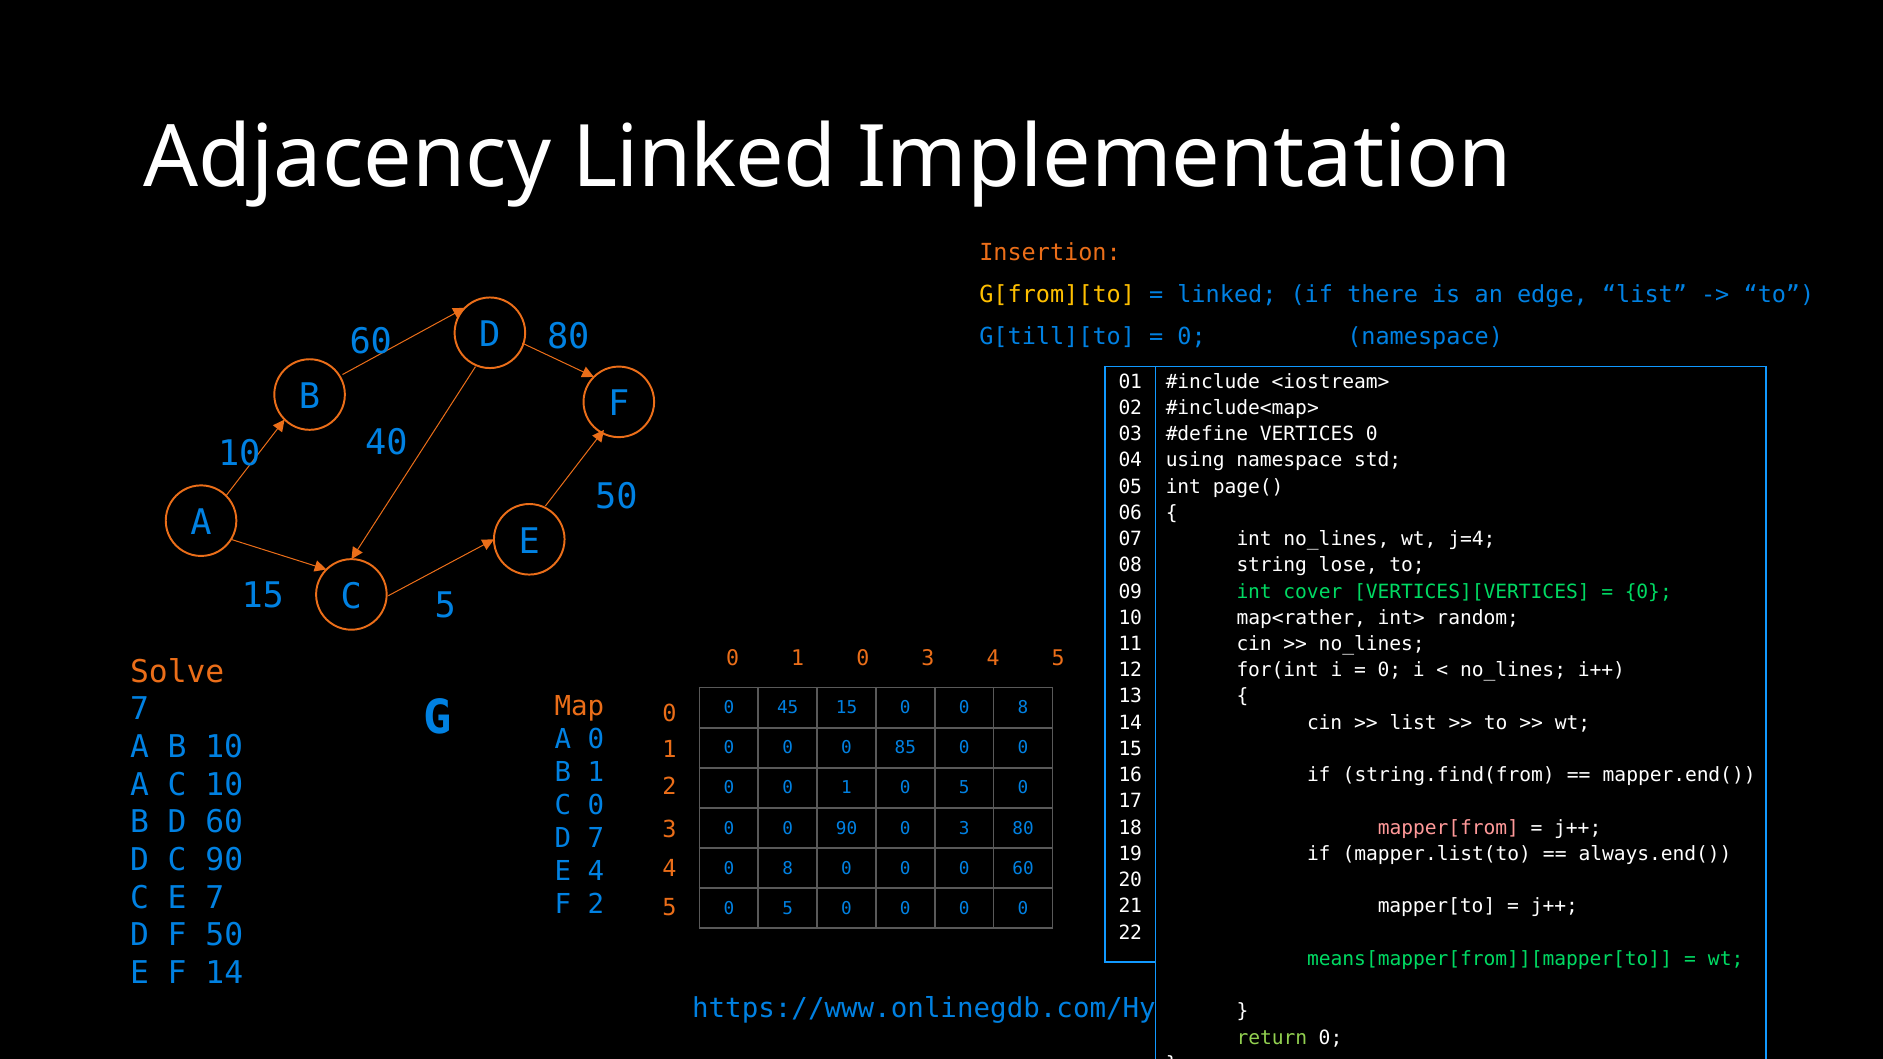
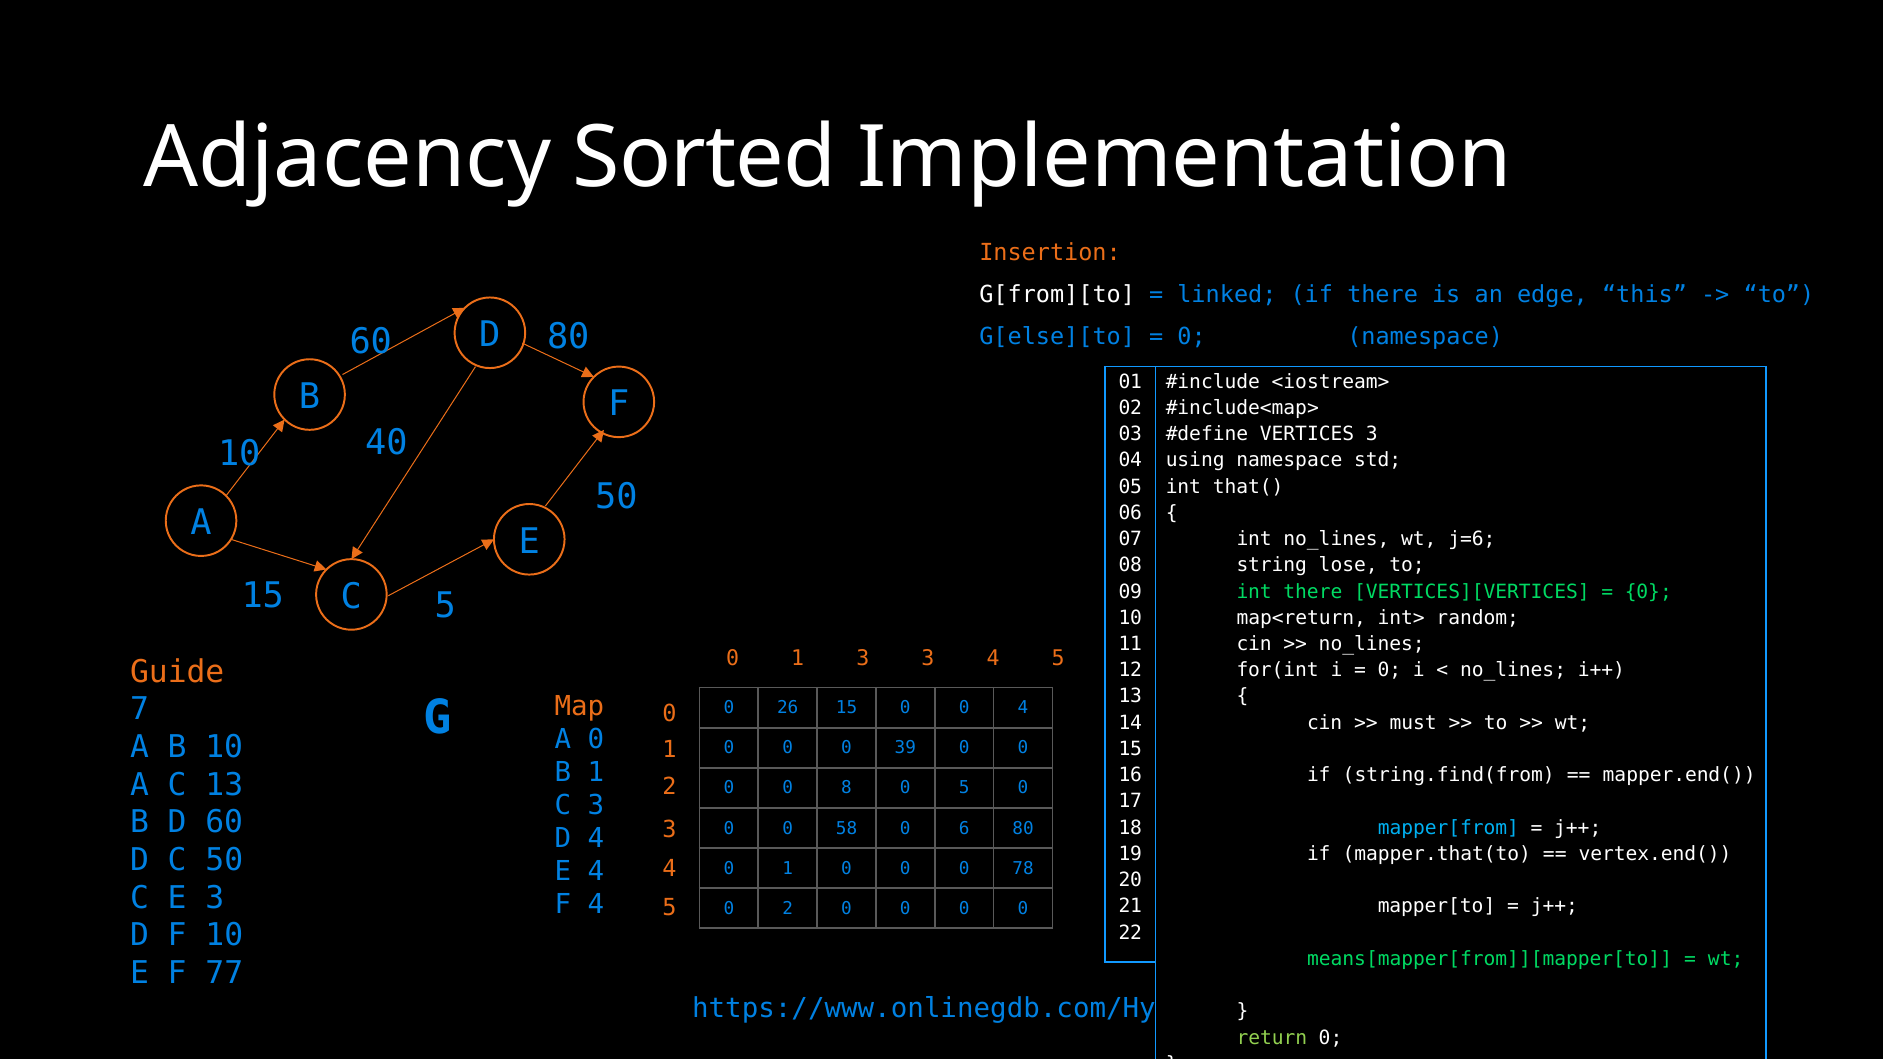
Adjacency Linked: Linked -> Sorted (705, 158)
G[from][to colour: yellow -> white (1057, 295)
edge list: list -> this (1645, 295)
G[till][to: G[till][to -> G[else][to (1057, 337)
VERTICES 0: 0 -> 3 (1372, 434)
page(: page( -> that( (1248, 487)
j=4: j=4 -> j=6 (1472, 539)
int cover: cover -> there (1313, 592)
map<rather: map<rather -> map<return (1301, 618)
0: 0 -> 3 (863, 659)
Solve: Solve -> Guide (177, 672)
45: 45 -> 26 (788, 708)
0 0 8: 8 -> 4 (1023, 708)
list: list -> must (1413, 723)
85: 85 -> 39 (905, 748)
C 10: 10 -> 13 (224, 785)
1: 1 -> 8 (846, 788)
C 0: 0 -> 3 (596, 805)
mapper[from colour: pink -> light blue (1448, 828)
0 90: 90 -> 58 (847, 828)
3: 3 -> 6 (964, 828)
D 7: 7 -> 4 (596, 838)
mapper.list(to: mapper.list(to -> mapper.that(to (1437, 854)
always.end(: always.end( -> vertex.end( (1655, 854)
C 90: 90 -> 50 (224, 860)
8: 8 -> 1 (788, 868)
0 60: 60 -> 78 (1023, 868)
E 7: 7 -> 3 (215, 898)
F 2: 2 -> 4 (596, 904)
5: 5 -> 2 (788, 909)
F 50: 50 -> 10 (224, 936)
F 14: 14 -> 77 (224, 973)
